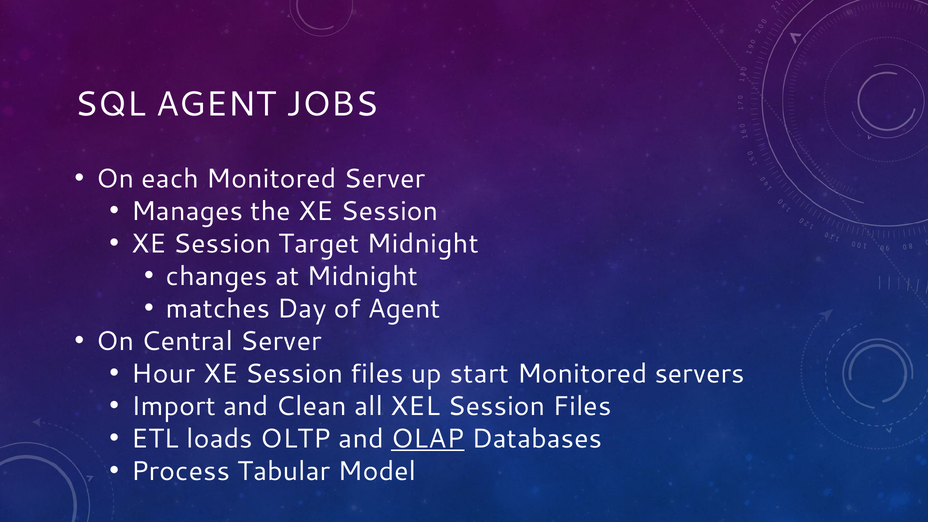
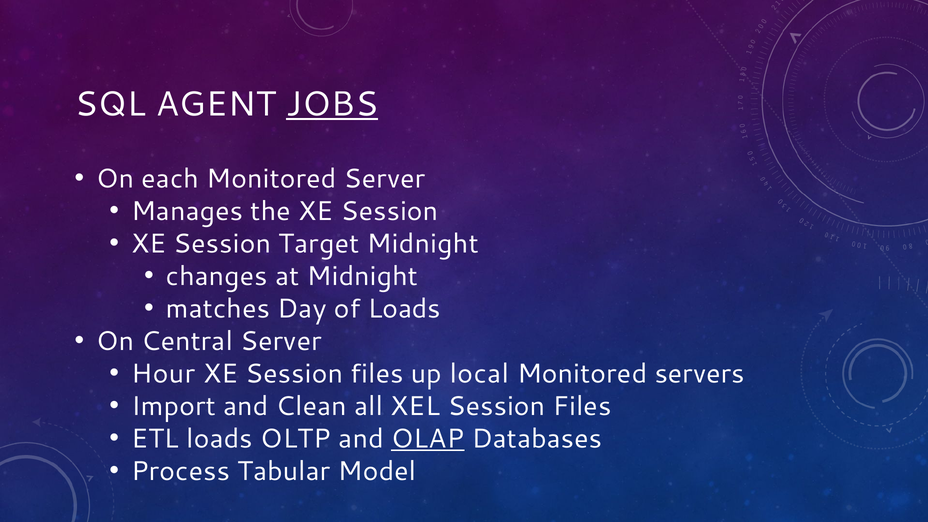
JOBS underline: none -> present (332, 104)
of Agent: Agent -> Loads (404, 309)
start: start -> local (479, 374)
